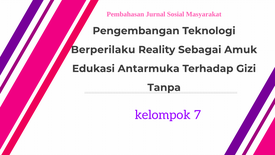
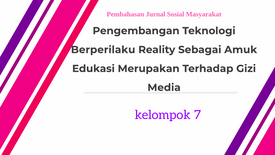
Antarmuka: Antarmuka -> Merupakan (149, 68)
Tanpa: Tanpa -> Media (164, 87)
